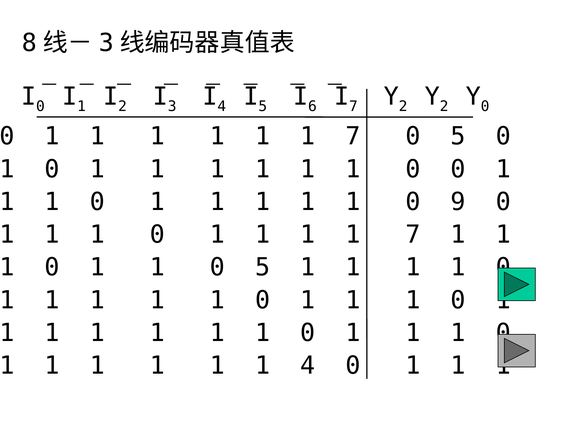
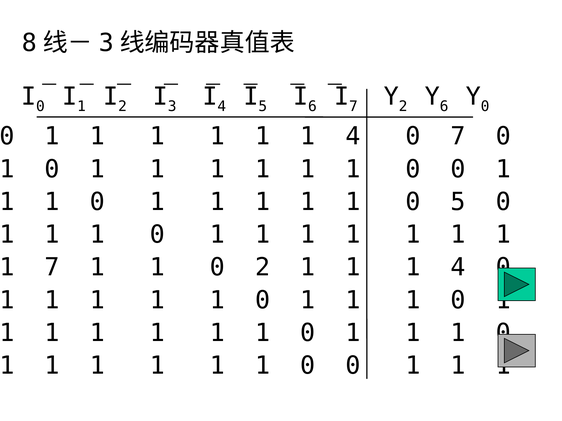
2: 2 -> 6 (444, 106)
7: 7 -> 4 (353, 137)
5: 5 -> 7 (458, 137)
0 9: 9 -> 5 (458, 202)
7: 7 -> 1 (413, 235)
0: 0 -> 7 (52, 268)
1 0 5: 5 -> 2 (263, 268)
1: 1 -> 4 (458, 268)
4: 4 -> 0 (308, 366)
